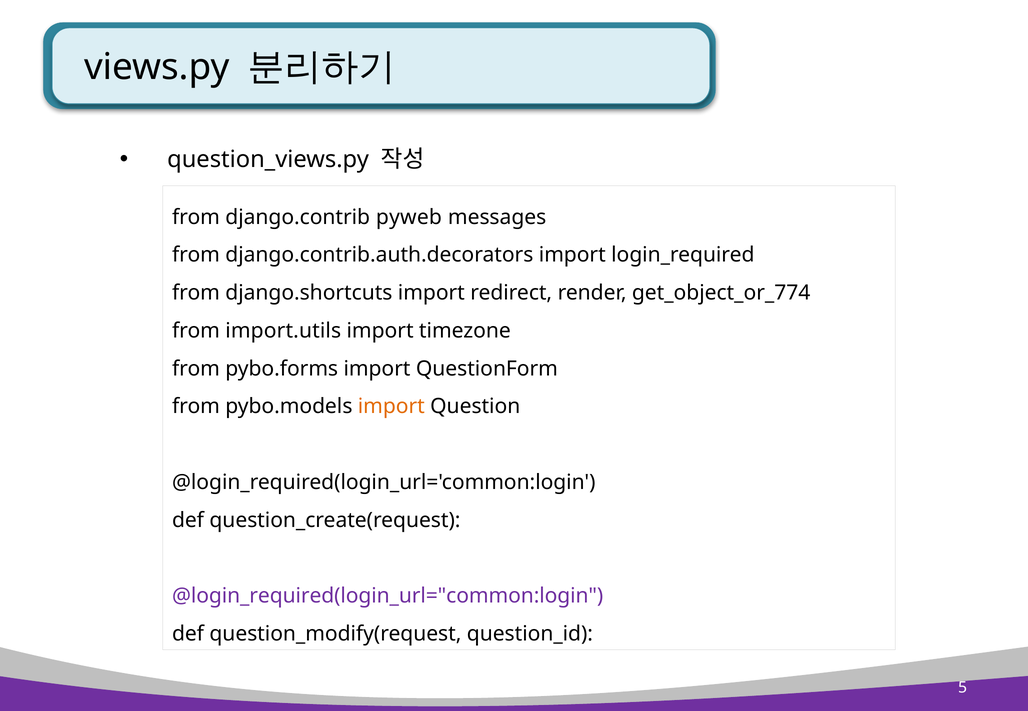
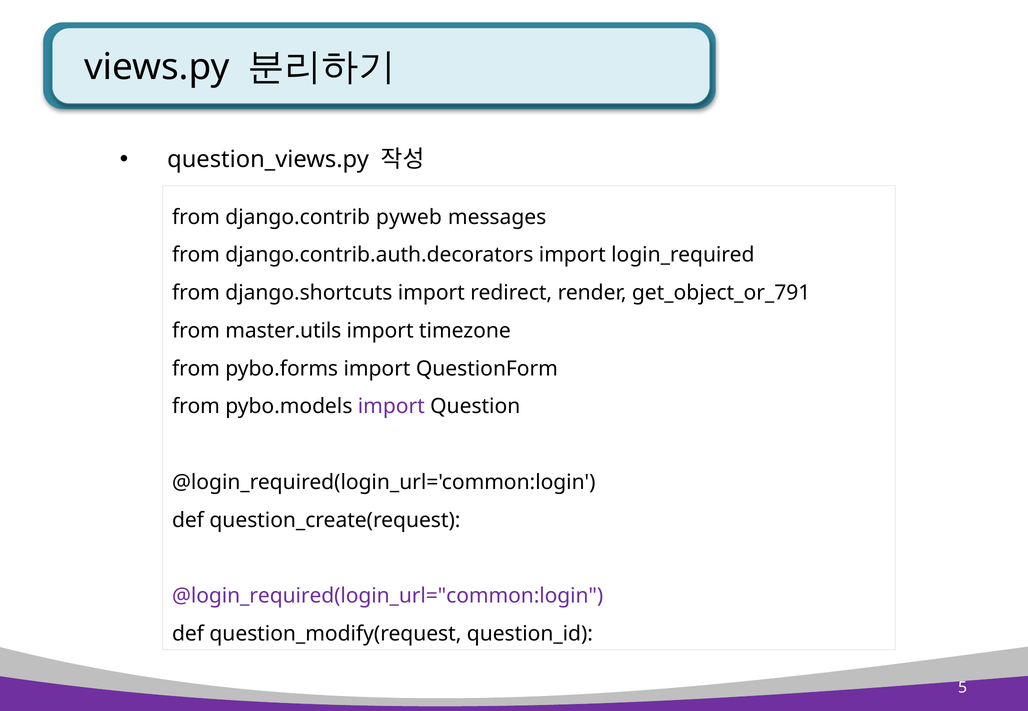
get_object_or_774: get_object_or_774 -> get_object_or_791 (721, 293)
import.utils: import.utils -> master.utils (283, 331)
import colour: orange -> purple (391, 407)
